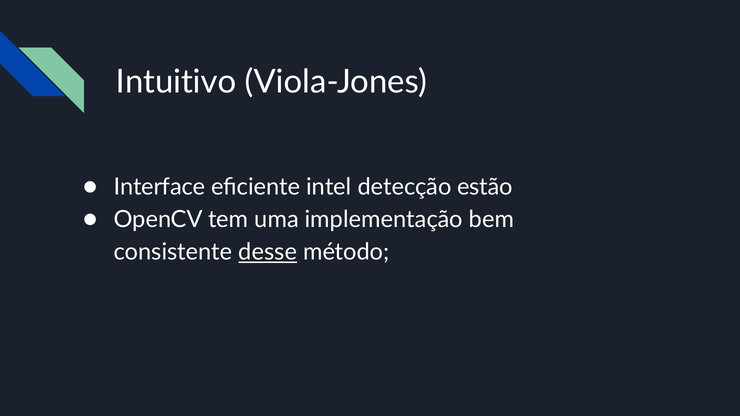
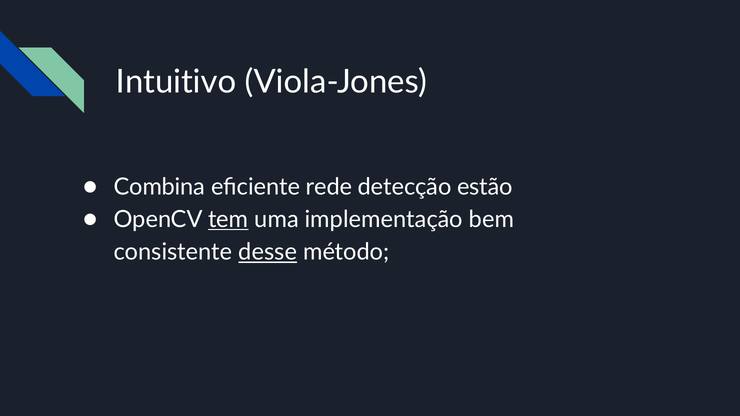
Interface: Interface -> Combina (159, 187)
intel: intel -> rede (329, 187)
tem underline: none -> present (228, 220)
